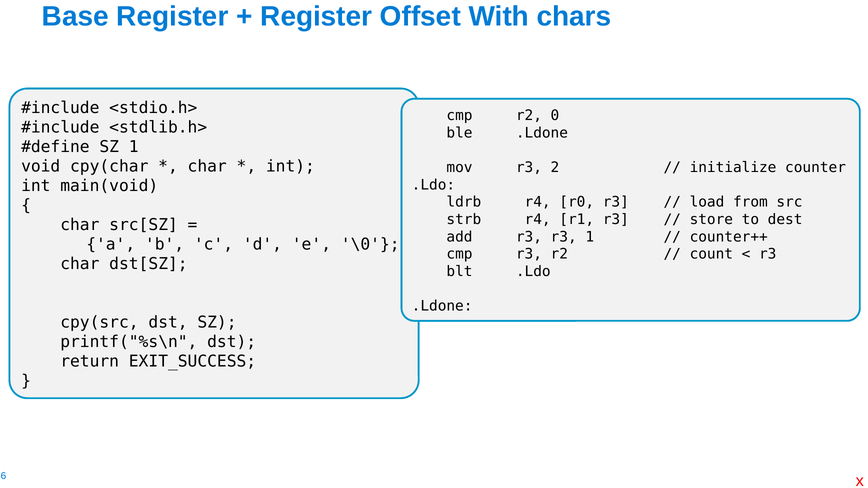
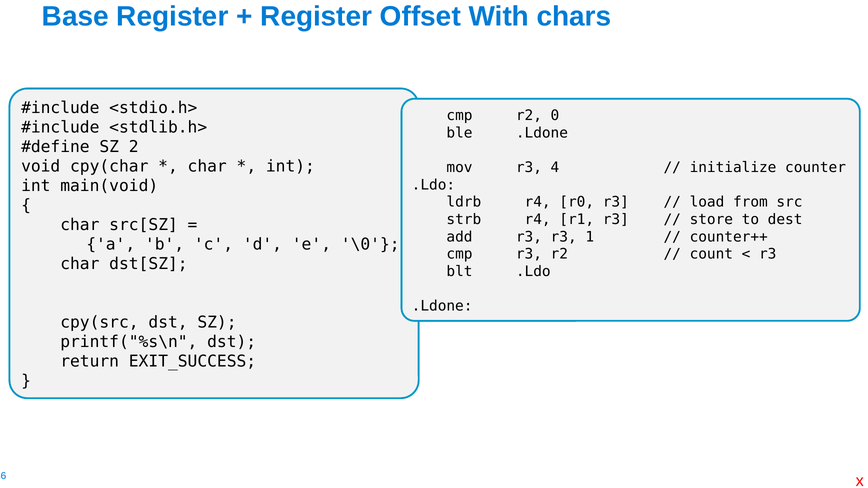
SZ 1: 1 -> 2 (134, 147)
2: 2 -> 4 (555, 168)
